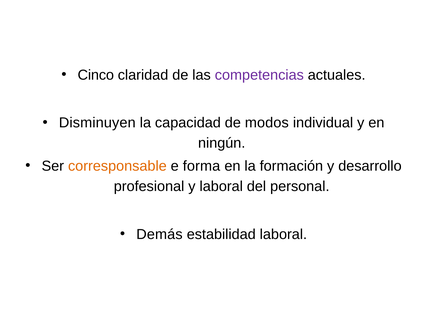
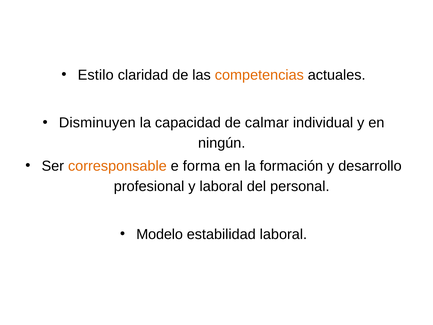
Cinco: Cinco -> Estilo (96, 75)
competencias colour: purple -> orange (259, 75)
modos: modos -> calmar (267, 123)
Demás: Demás -> Modelo (160, 234)
